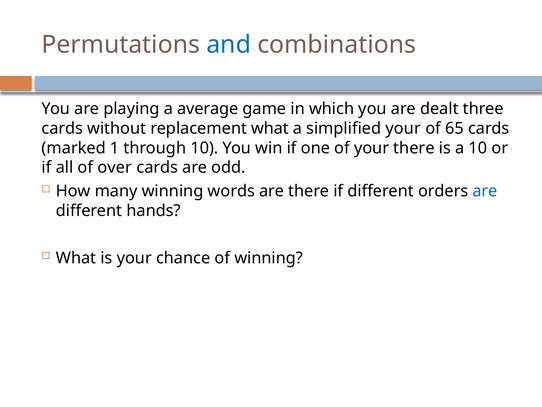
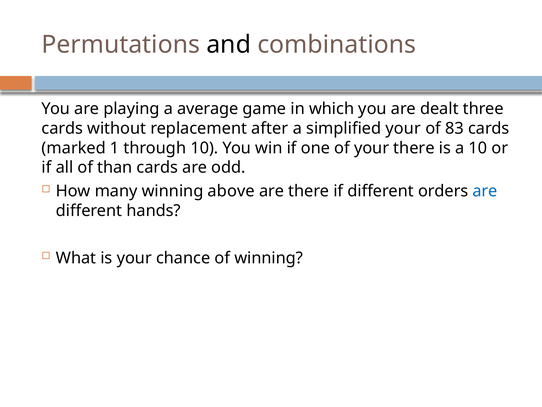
and colour: blue -> black (229, 45)
replacement what: what -> after (270, 128)
65: 65 -> 83 (455, 128)
over: over -> than (115, 167)
words: words -> above (231, 191)
